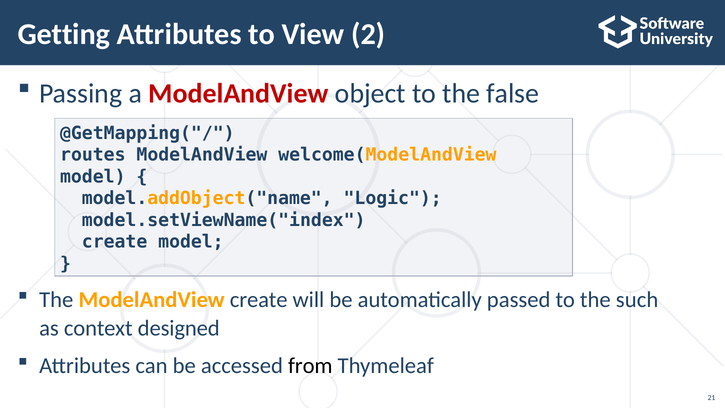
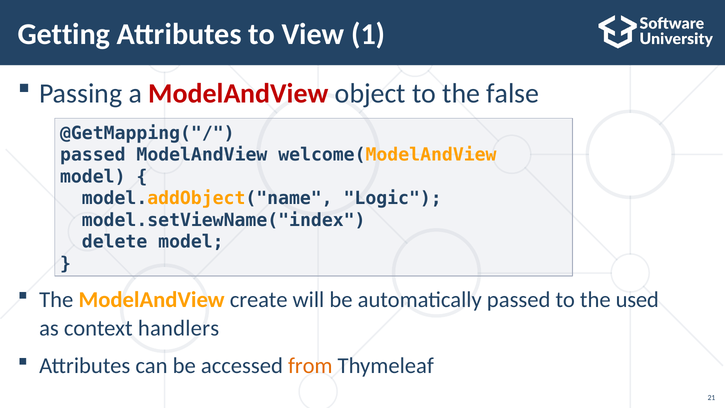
2: 2 -> 1 (368, 34)
routes: routes -> passed (93, 155)
create: create -> delete (115, 242)
such: such -> used (637, 300)
designed: designed -> handlers (179, 328)
from colour: black -> orange (310, 366)
